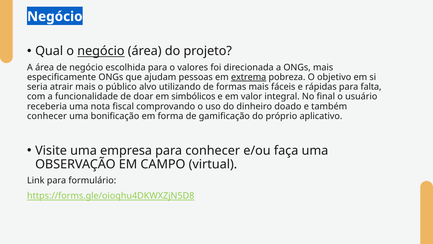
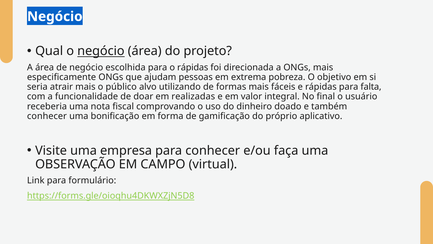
o valores: valores -> rápidas (193, 67)
extrema underline: present -> none (249, 77)
simbólicos: simbólicos -> realizadas (193, 96)
